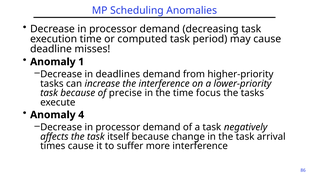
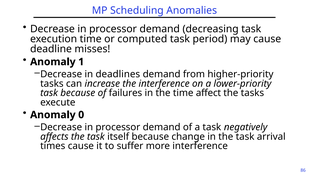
precise: precise -> failures (125, 93)
focus: focus -> affect (208, 93)
4: 4 -> 0 (81, 115)
